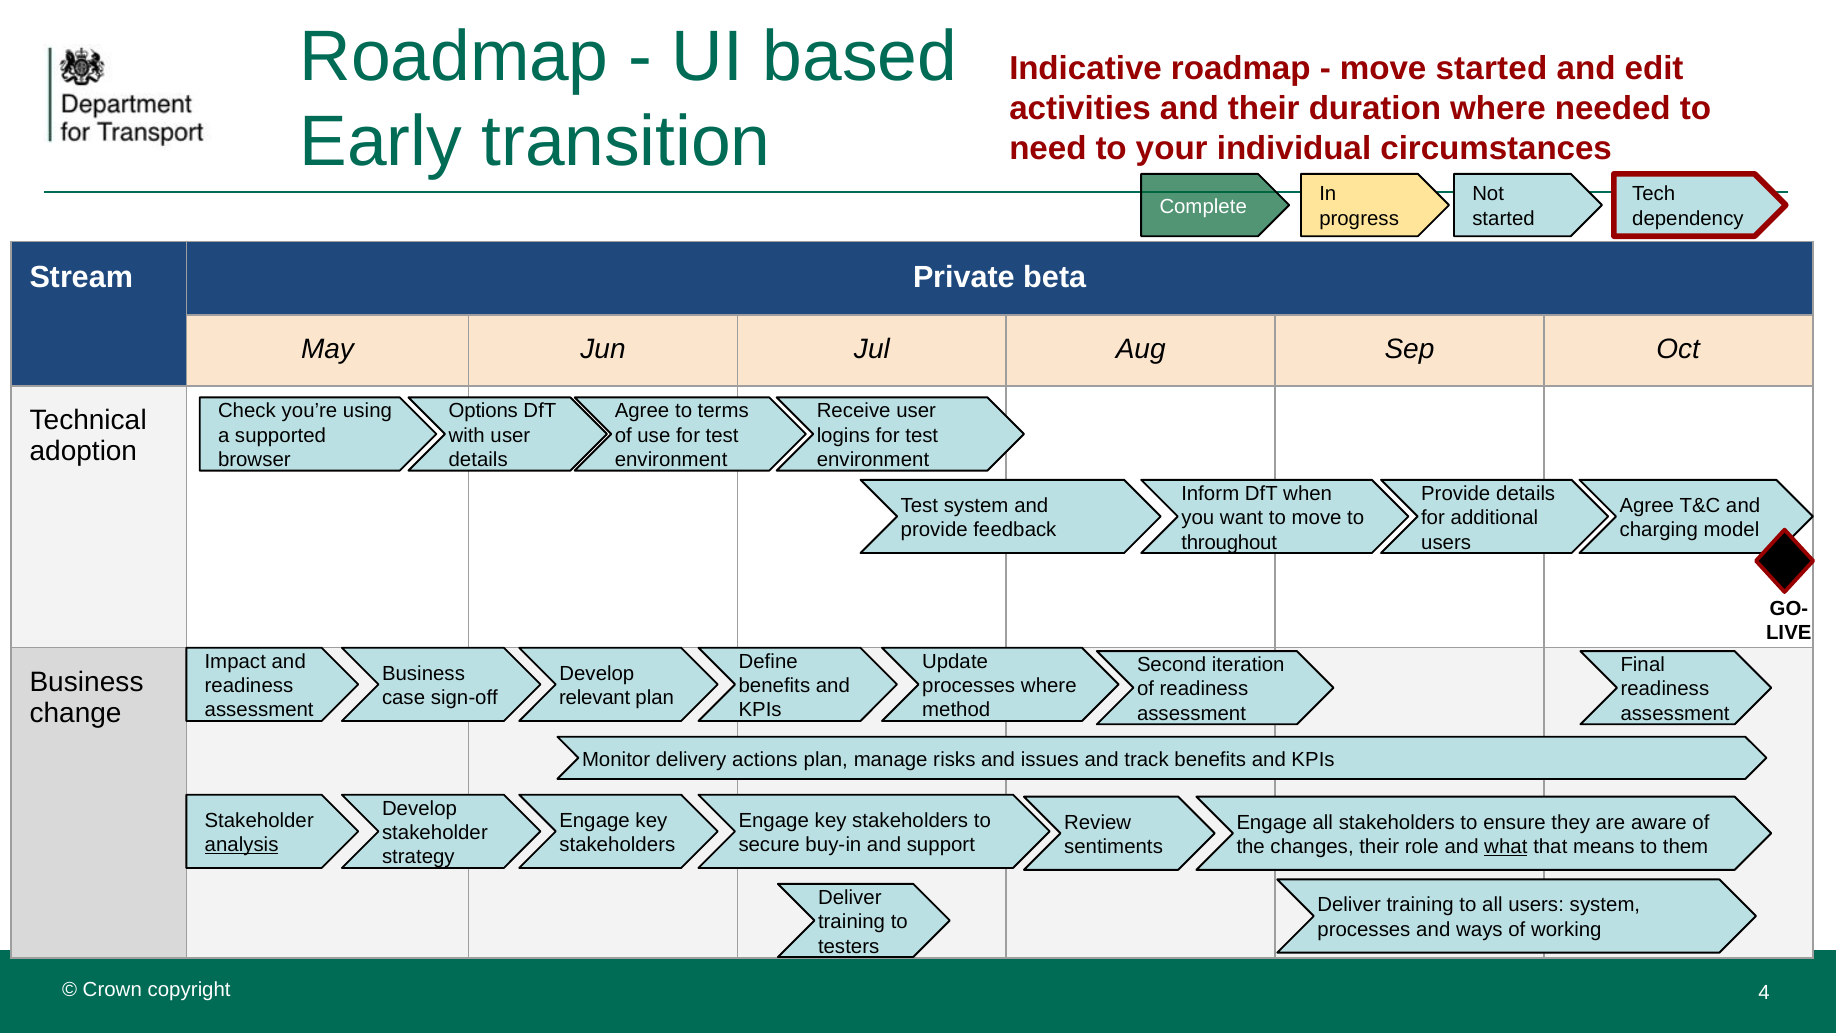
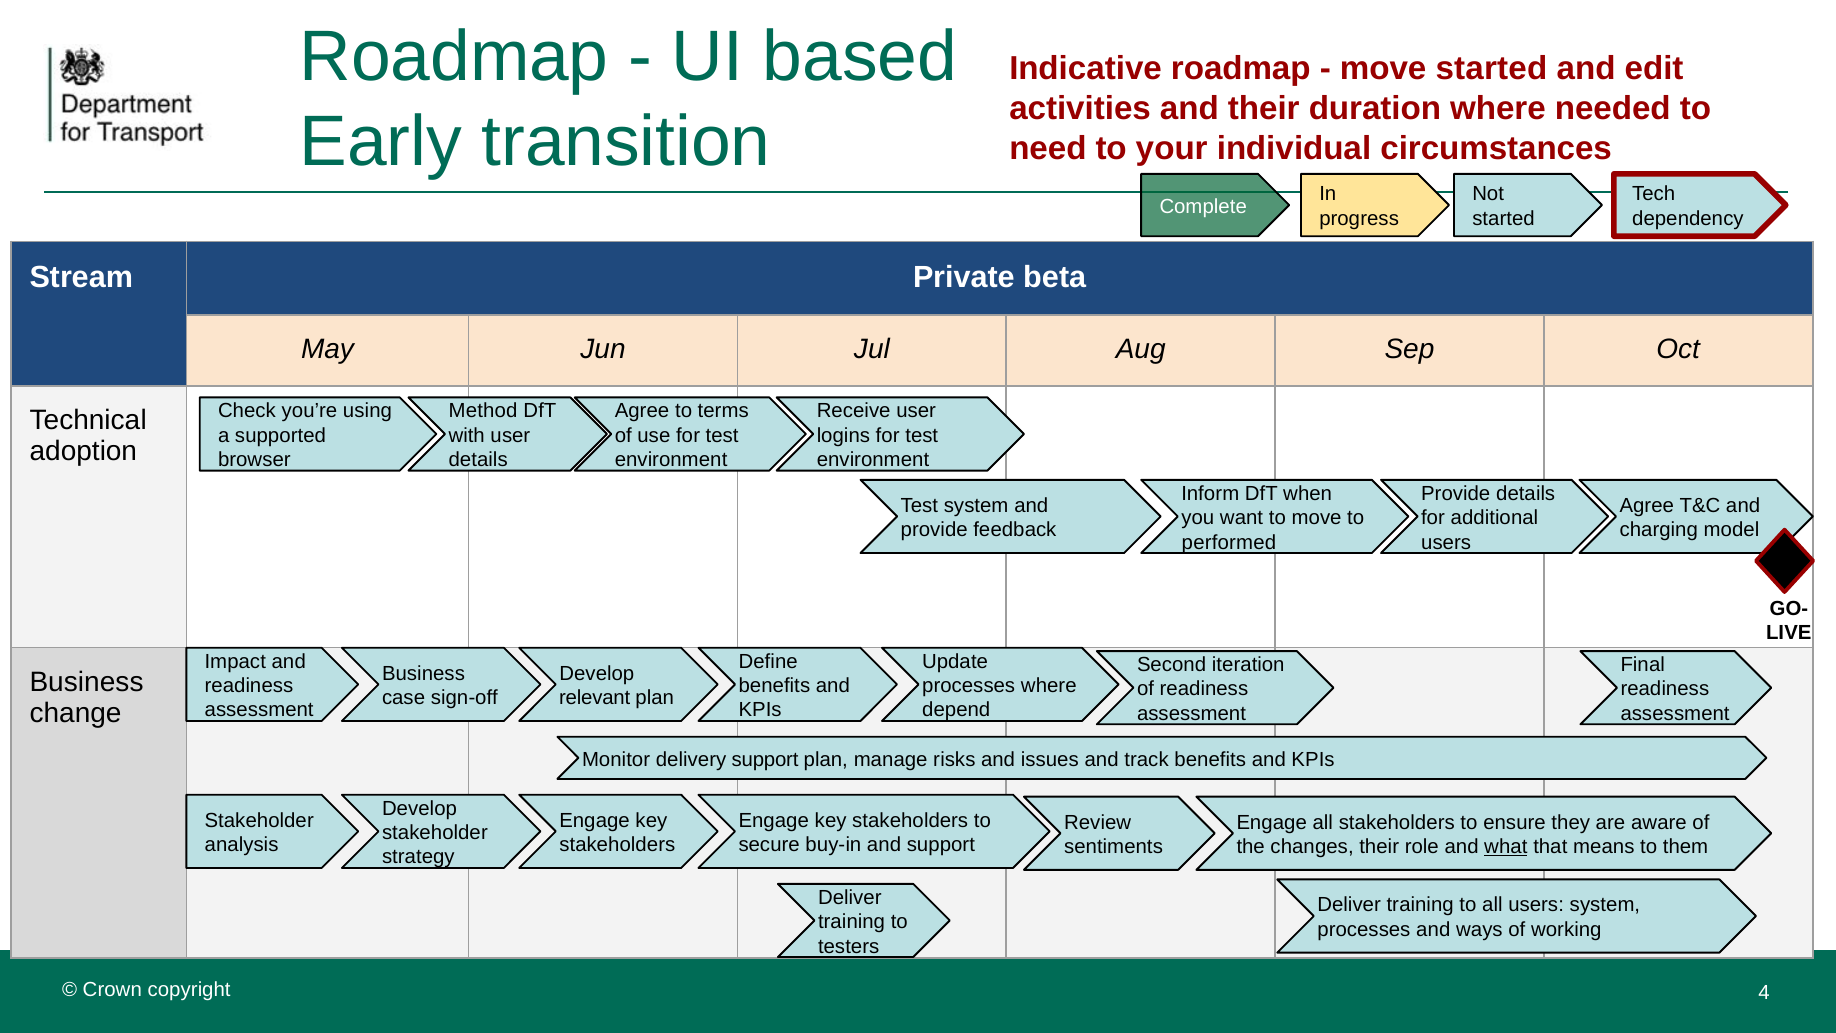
Options: Options -> Method (483, 411)
throughout: throughout -> performed (1229, 542)
method: method -> depend (956, 710)
delivery actions: actions -> support (765, 759)
analysis underline: present -> none (242, 845)
